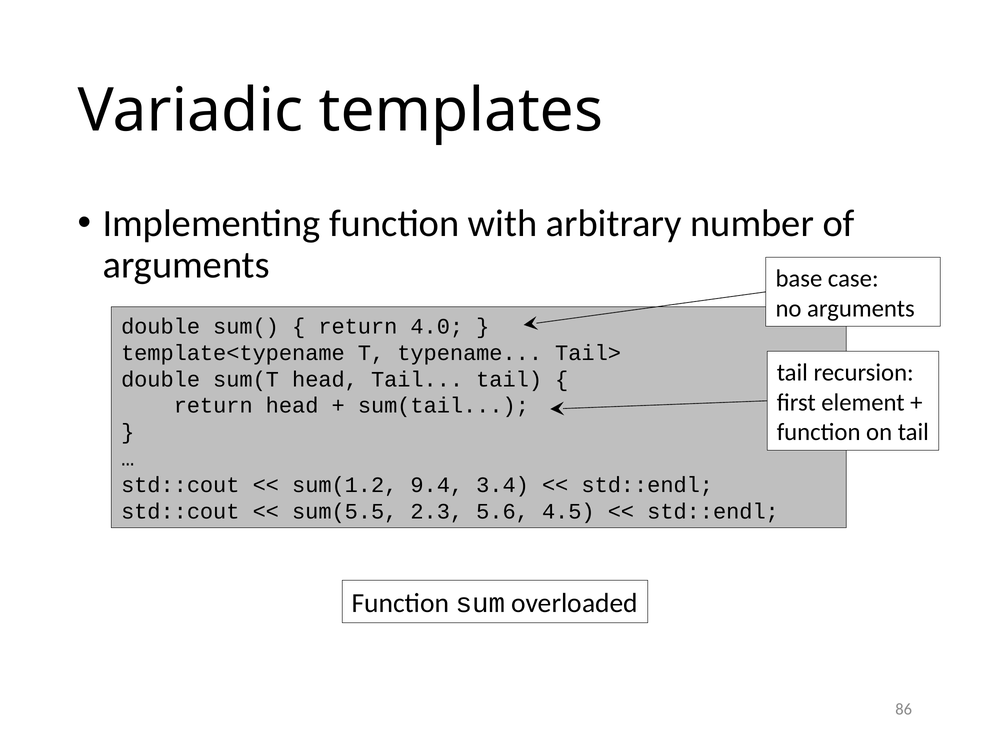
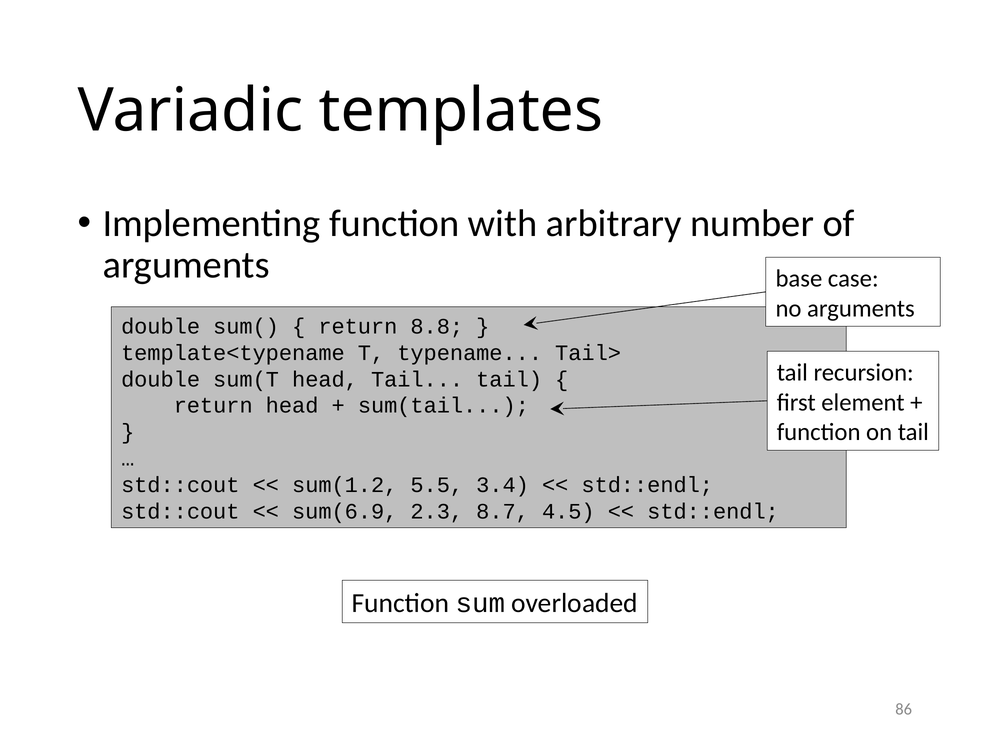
4.0: 4.0 -> 8.8 (437, 326)
9.4: 9.4 -> 5.5 (437, 485)
sum(5.5: sum(5.5 -> sum(6.9 (345, 511)
5.6: 5.6 -> 8.7 (503, 511)
